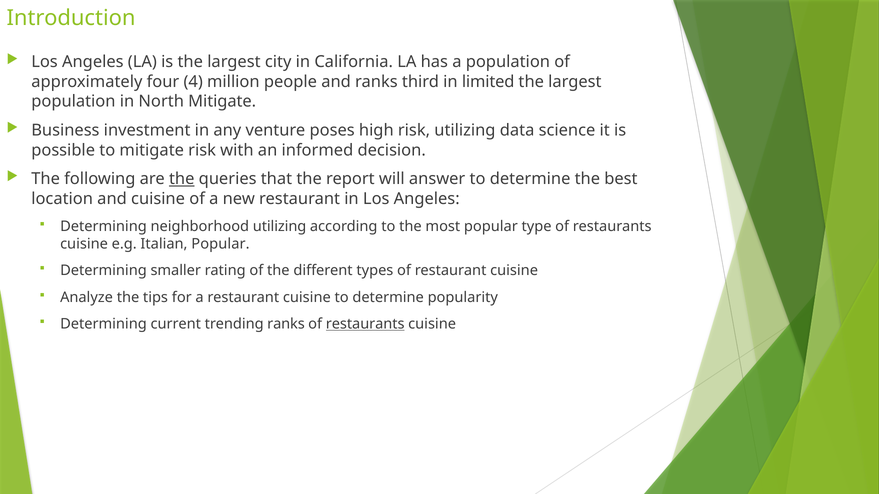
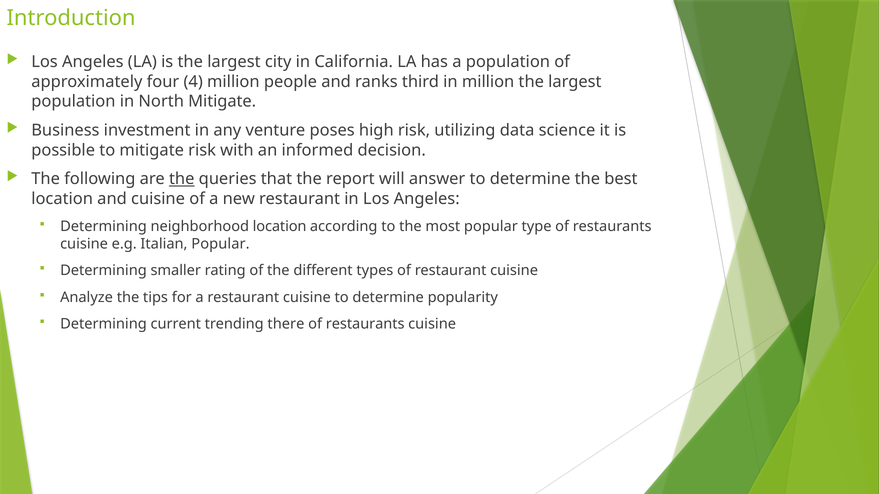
in limited: limited -> million (488, 82)
neighborhood utilizing: utilizing -> location (280, 227)
trending ranks: ranks -> there (286, 324)
restaurants underline: present -> none (365, 324)
